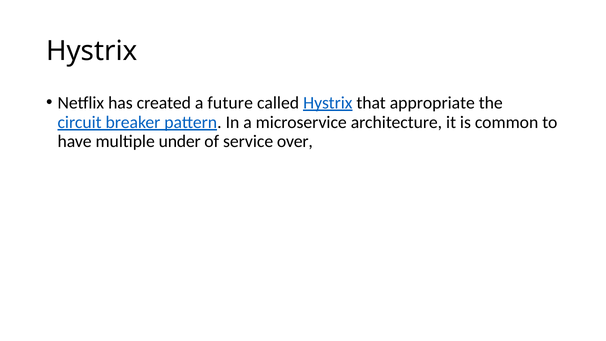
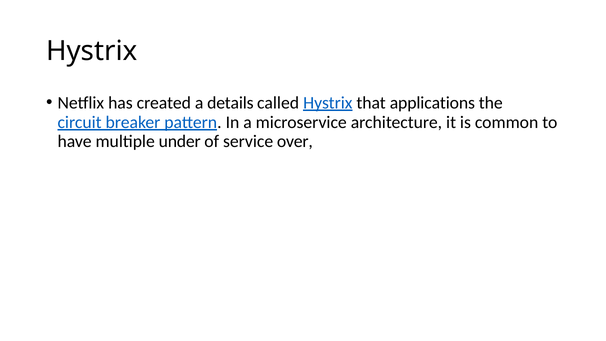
future: future -> details (230, 103)
appropriate: appropriate -> applications (432, 103)
